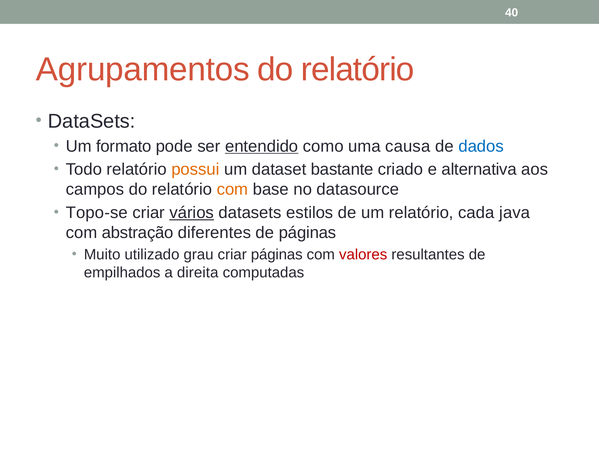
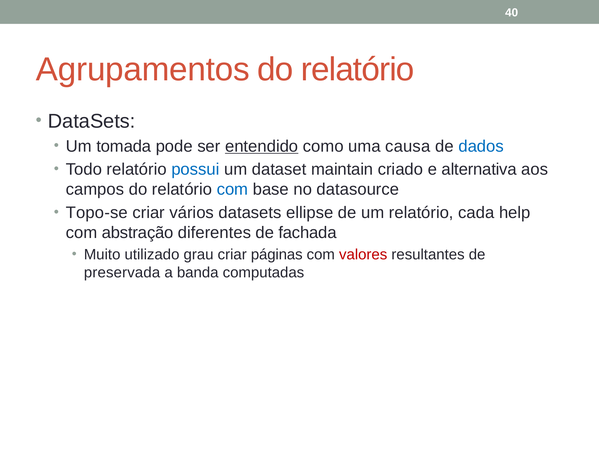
formato: formato -> tomada (124, 146)
possui colour: orange -> blue (195, 170)
bastante: bastante -> maintain (342, 170)
com colour: orange -> blue (232, 190)
vários underline: present -> none (192, 213)
estilos: estilos -> ellipse (310, 213)
java: java -> help (515, 213)
de páginas: páginas -> fachada (308, 233)
empilhados: empilhados -> preservada (122, 273)
direita: direita -> banda (198, 273)
